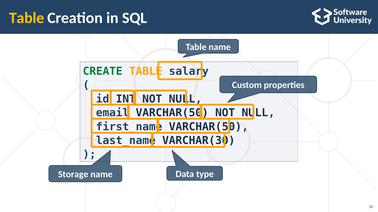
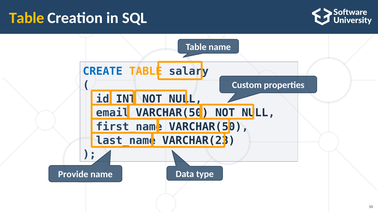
CREATE colour: green -> blue (103, 71)
VARCHAR(30: VARCHAR(30 -> VARCHAR(23 (199, 141)
Storage: Storage -> Provide (73, 175)
